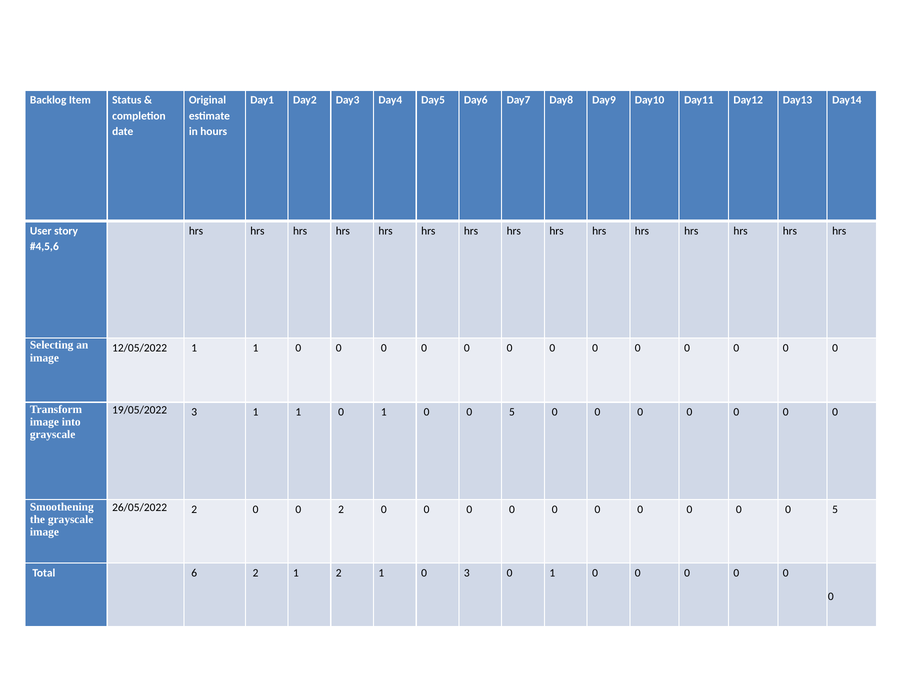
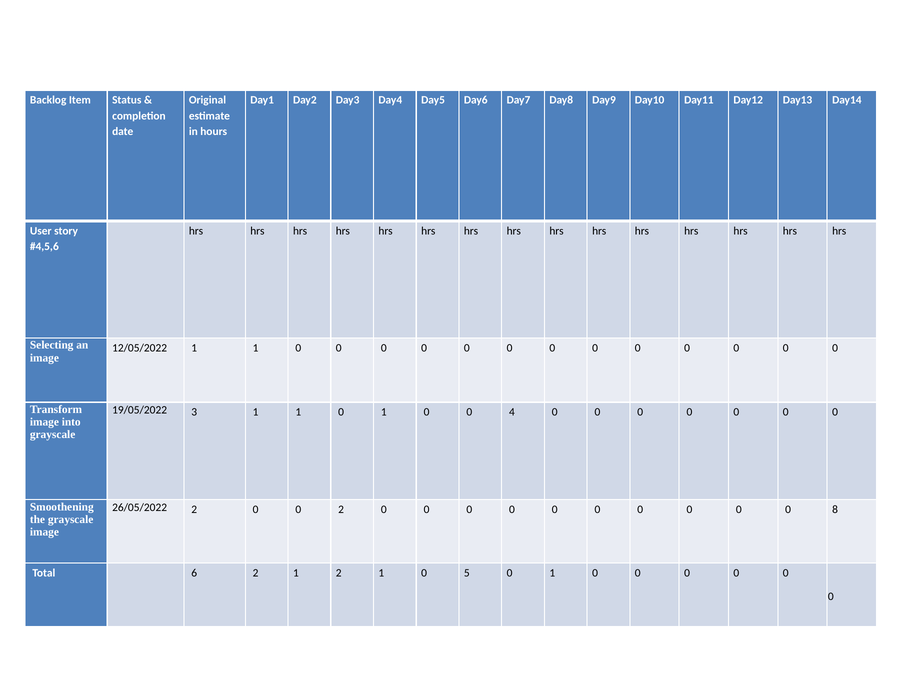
1 0 0 5: 5 -> 4 (512, 413)
0 0 0 5: 5 -> 8 (835, 510)
0 3: 3 -> 5 (467, 574)
